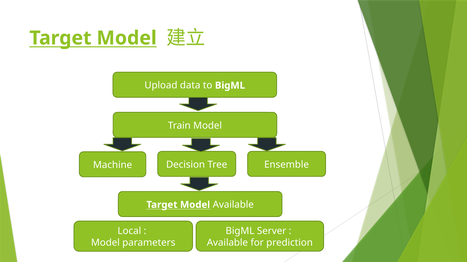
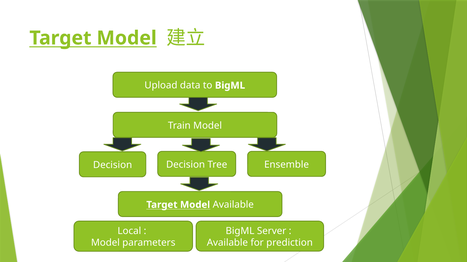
Machine: Machine -> Decision (113, 165)
